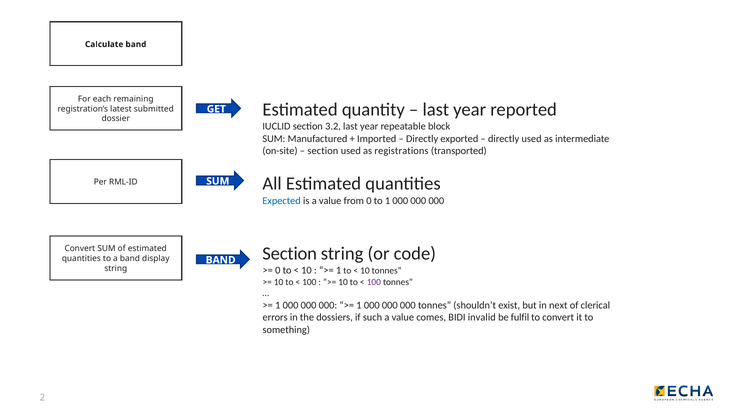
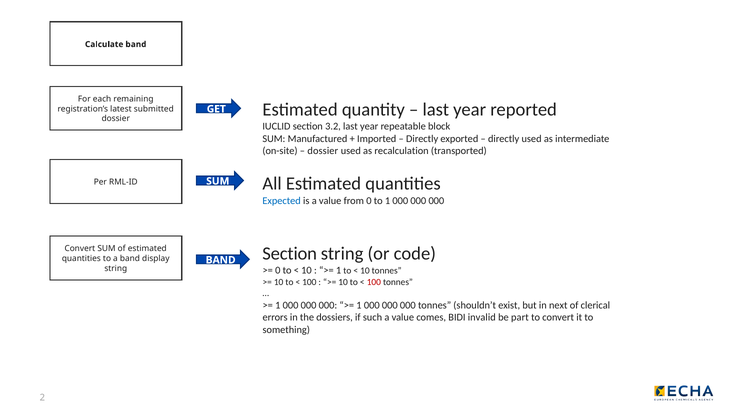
section: section -> dossier (323, 151)
registrations: registrations -> recalculation (402, 151)
100 colour: purple -> red (374, 282)
fulfil: fulfil -> part (520, 318)
